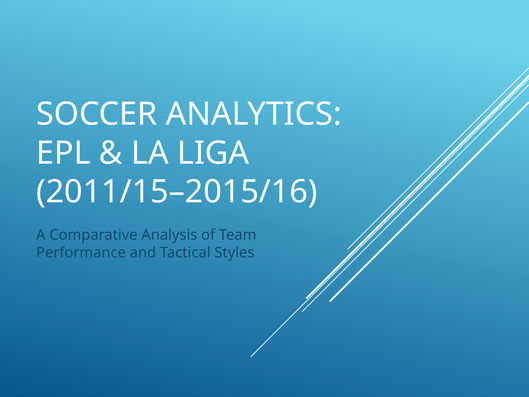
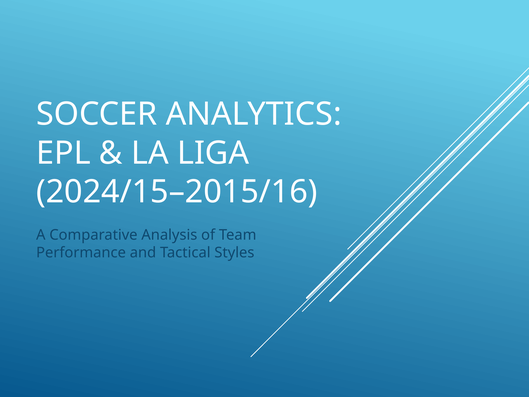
2011/15–2015/16: 2011/15–2015/16 -> 2024/15–2015/16 (177, 192)
